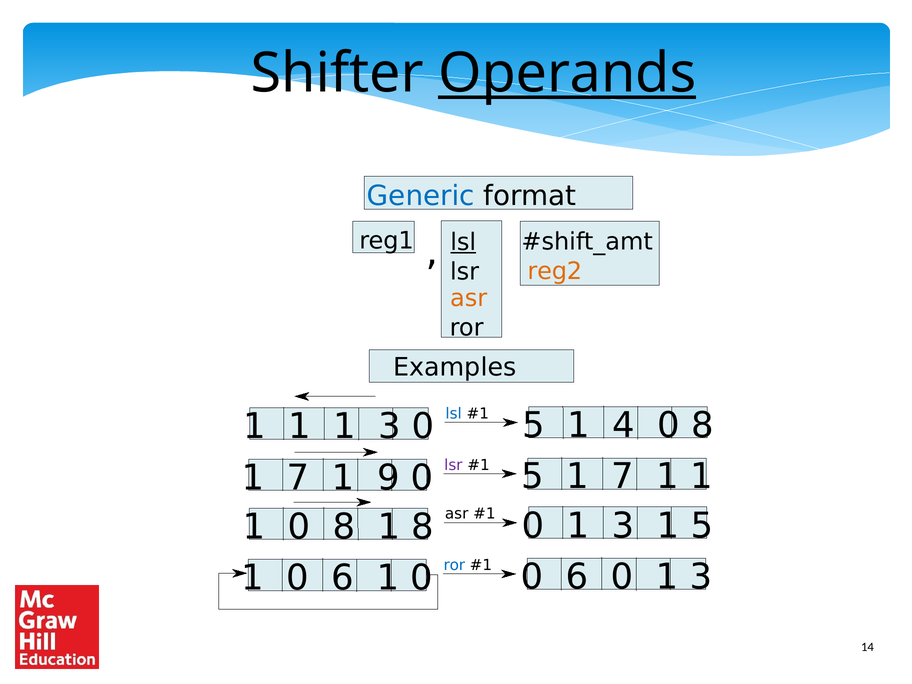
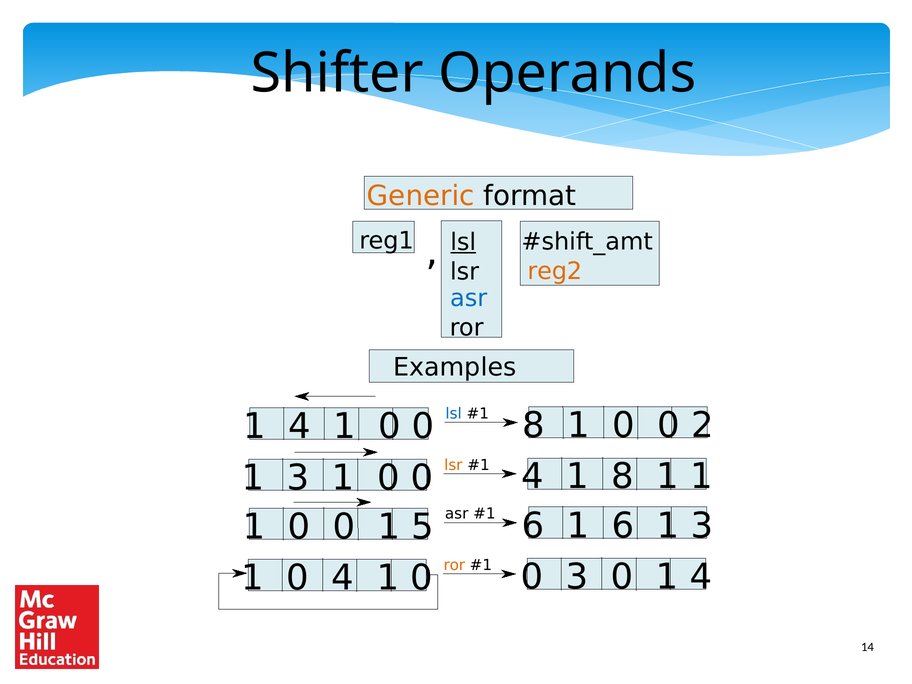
Operands underline: present -> none (567, 73)
Generic colour: blue -> orange (421, 196)
asr colour: orange -> blue (469, 298)
1: 1 -> 4 (299, 427)
3: 3 -> 0 (389, 427)
5: 5 -> 8 (533, 426)
4: 4 -> 0 (623, 426)
8: 8 -> 2 (702, 426)
7: 7 -> 3 (298, 478)
9: 9 -> 0 (388, 478)
lsr colour: purple -> orange (453, 465)
5: 5 -> 4 (532, 477)
7: 7 -> 8 (623, 477)
8: 8 -> 0 (344, 527)
1 8: 8 -> 5 (423, 527)
0: 0 -> 6 (533, 526)
3: 3 -> 6 (623, 526)
5: 5 -> 3 (702, 526)
1 0 6: 6 -> 4 (343, 578)
ror colour: blue -> orange (454, 565)
6: 6 -> 3 (577, 577)
3: 3 -> 4 (701, 577)
